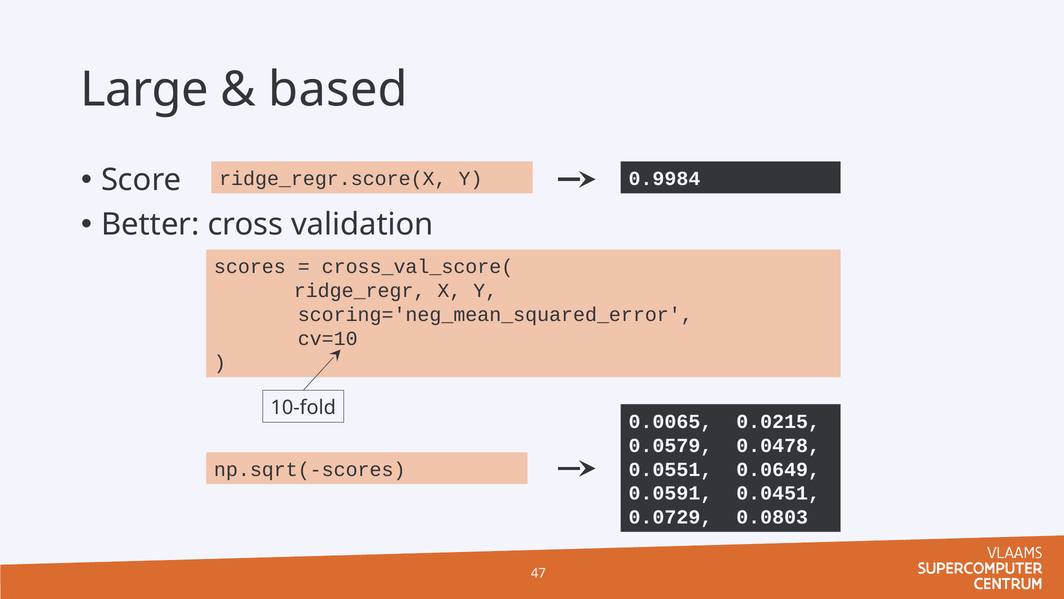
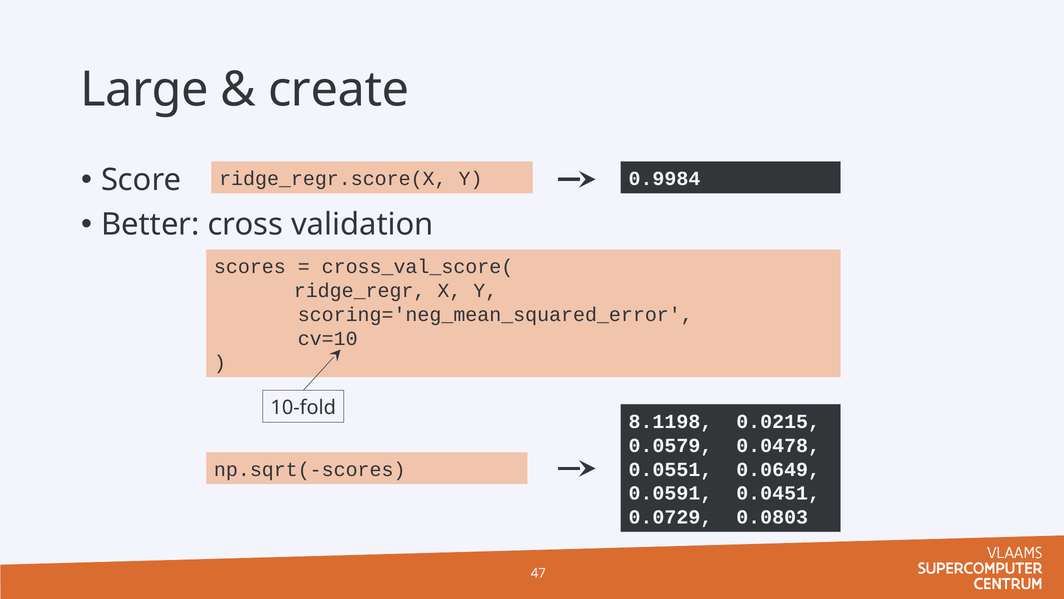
based: based -> create (339, 89)
0.0065: 0.0065 -> 8.1198 (670, 421)
